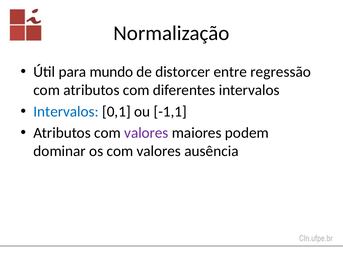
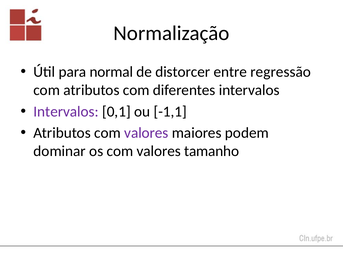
mundo: mundo -> normal (111, 72)
Intervalos colour: blue -> purple (66, 112)
ausência: ausência -> tamanho (212, 151)
